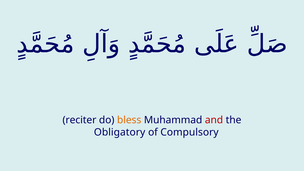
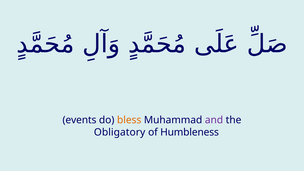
reciter: reciter -> events (79, 120)
and colour: red -> purple (214, 120)
Compulsory: Compulsory -> Humbleness (190, 132)
